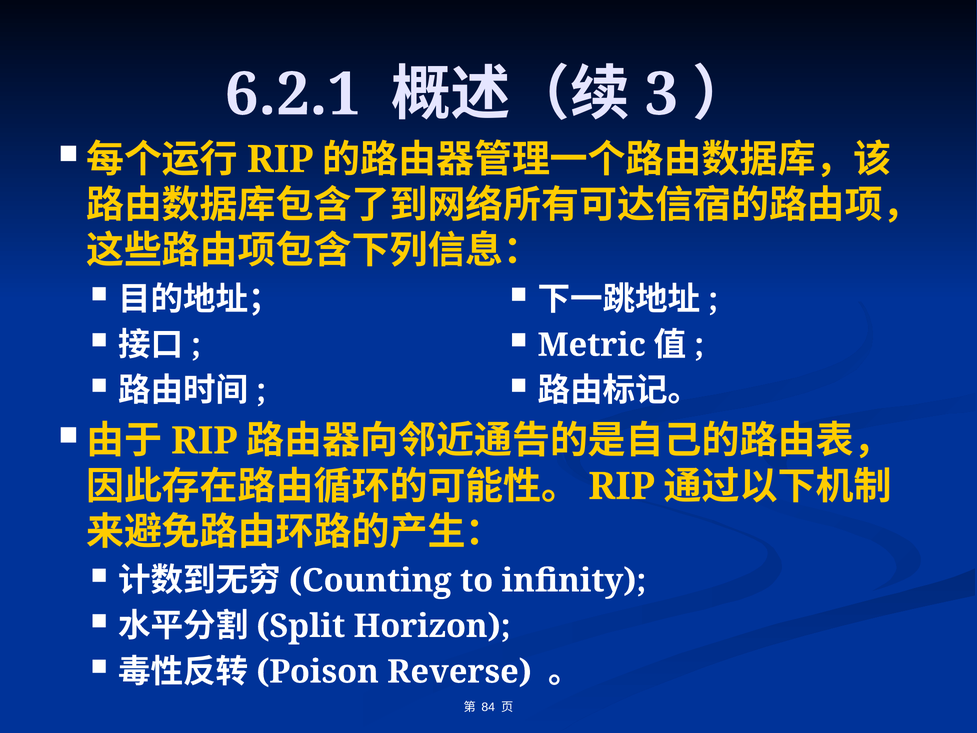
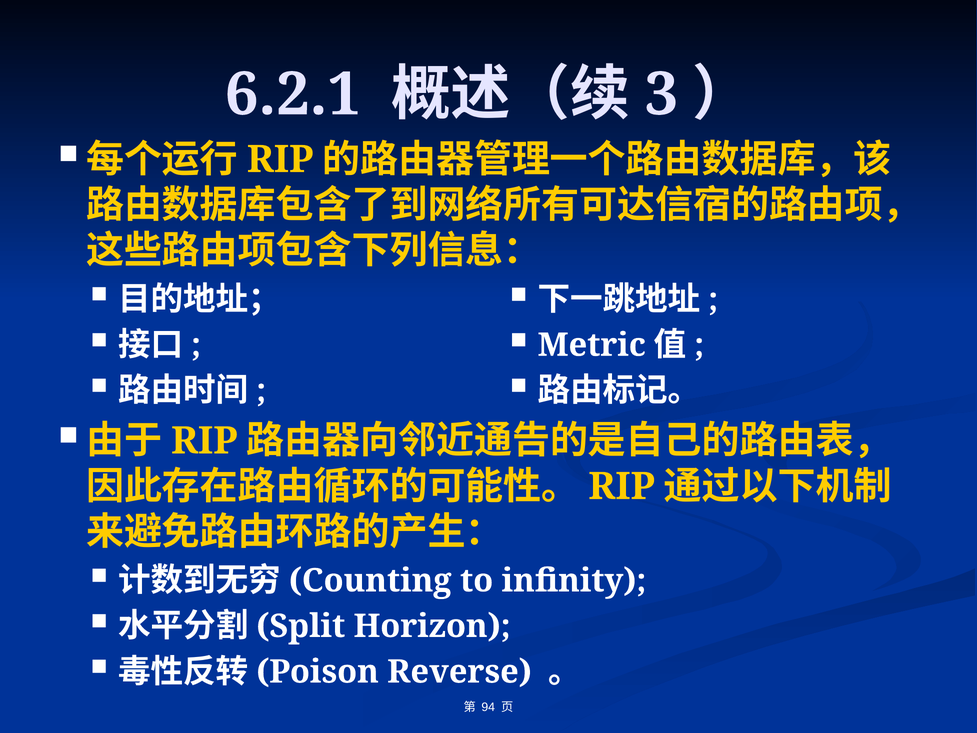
84: 84 -> 94 (488, 707)
